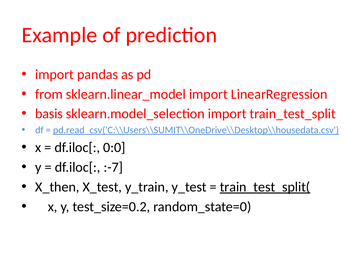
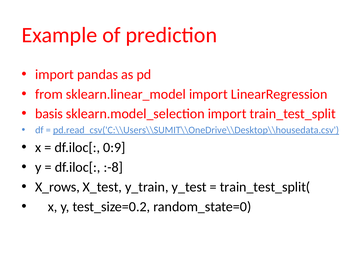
0:0: 0:0 -> 0:9 (114, 147)
:-7: :-7 -> :-8 (113, 167)
X_then: X_then -> X_rows (57, 187)
train_test_split( underline: present -> none (265, 187)
